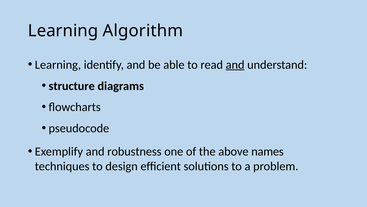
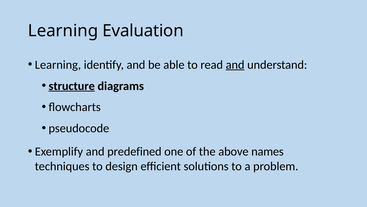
Algorithm: Algorithm -> Evaluation (143, 31)
structure underline: none -> present (72, 86)
robustness: robustness -> predefined (134, 151)
